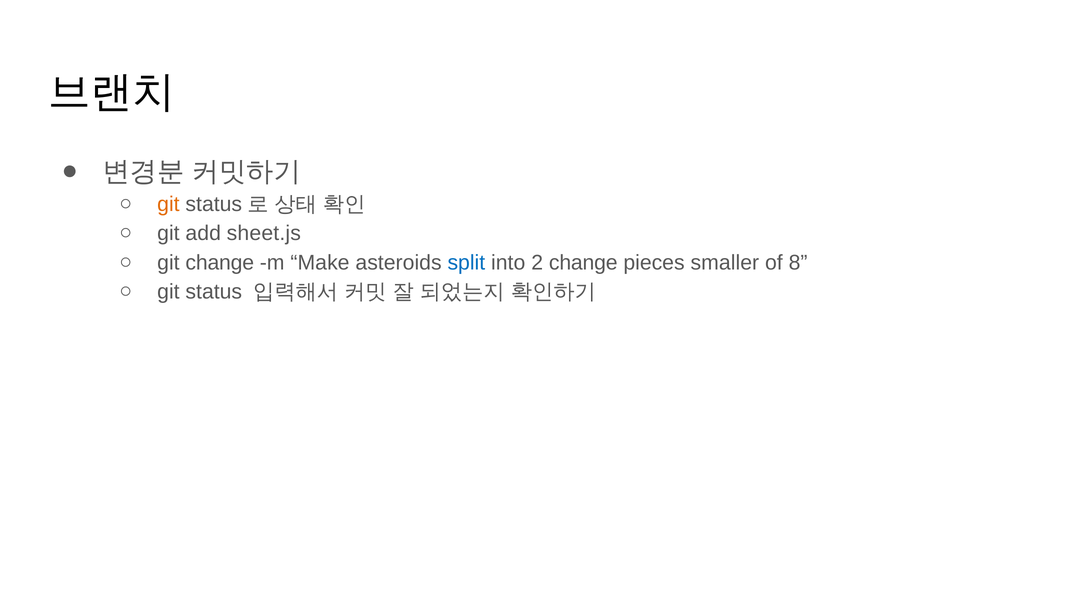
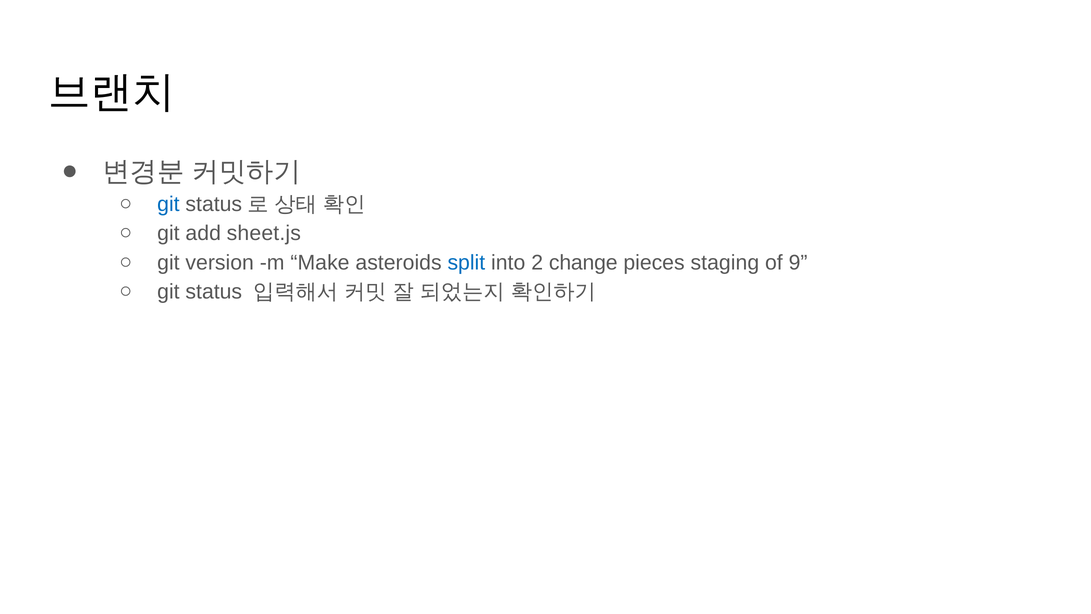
git colour: orange -> blue (168, 204)
git change: change -> version (220, 263)
smaller: smaller -> staging (725, 263)
8: 8 -> 9 (798, 263)
